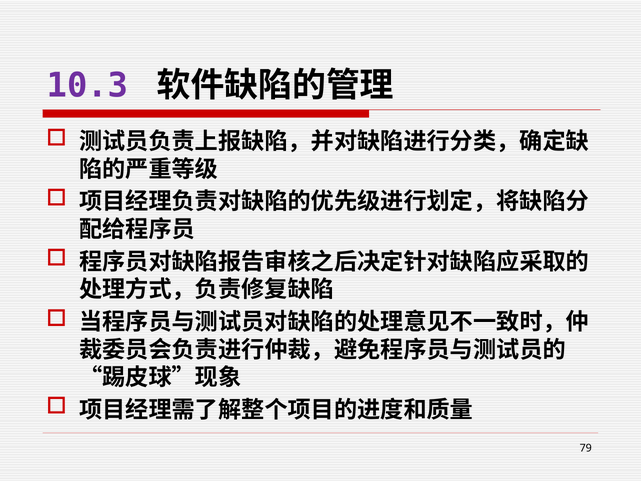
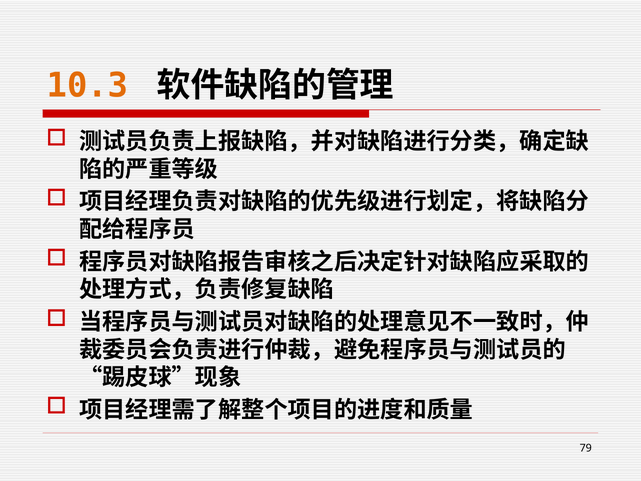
10.3 colour: purple -> orange (87, 85)
